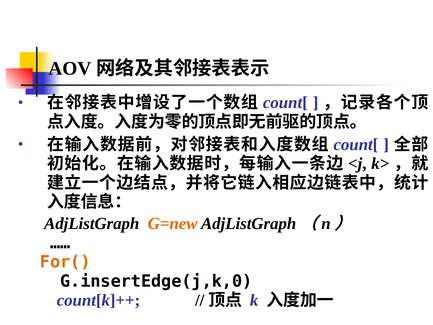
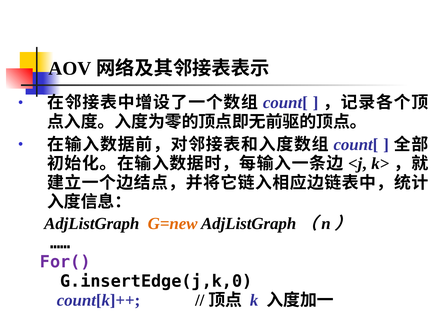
For( colour: orange -> purple (65, 262)
